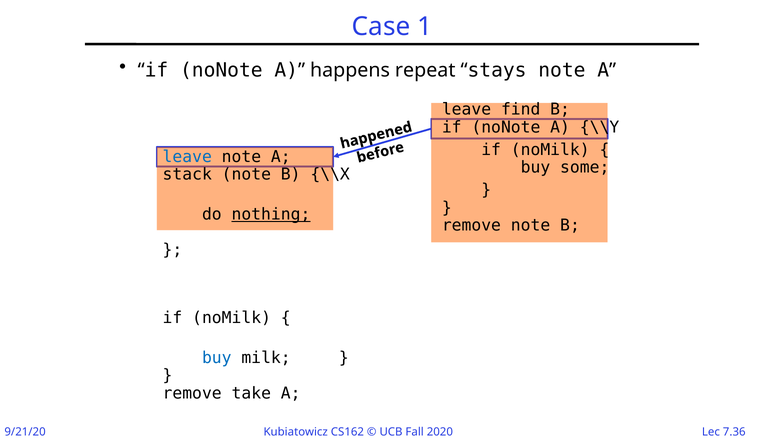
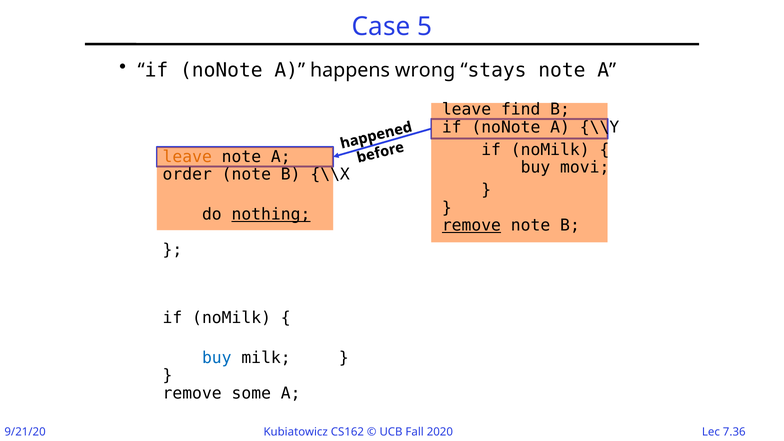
1: 1 -> 5 (425, 27)
repeat: repeat -> wrong (425, 70)
leave colour: blue -> orange (187, 157)
some: some -> movi (585, 167)
stack: stack -> order (187, 174)
remove underline: none -> present (471, 225)
take: take -> some (251, 393)
